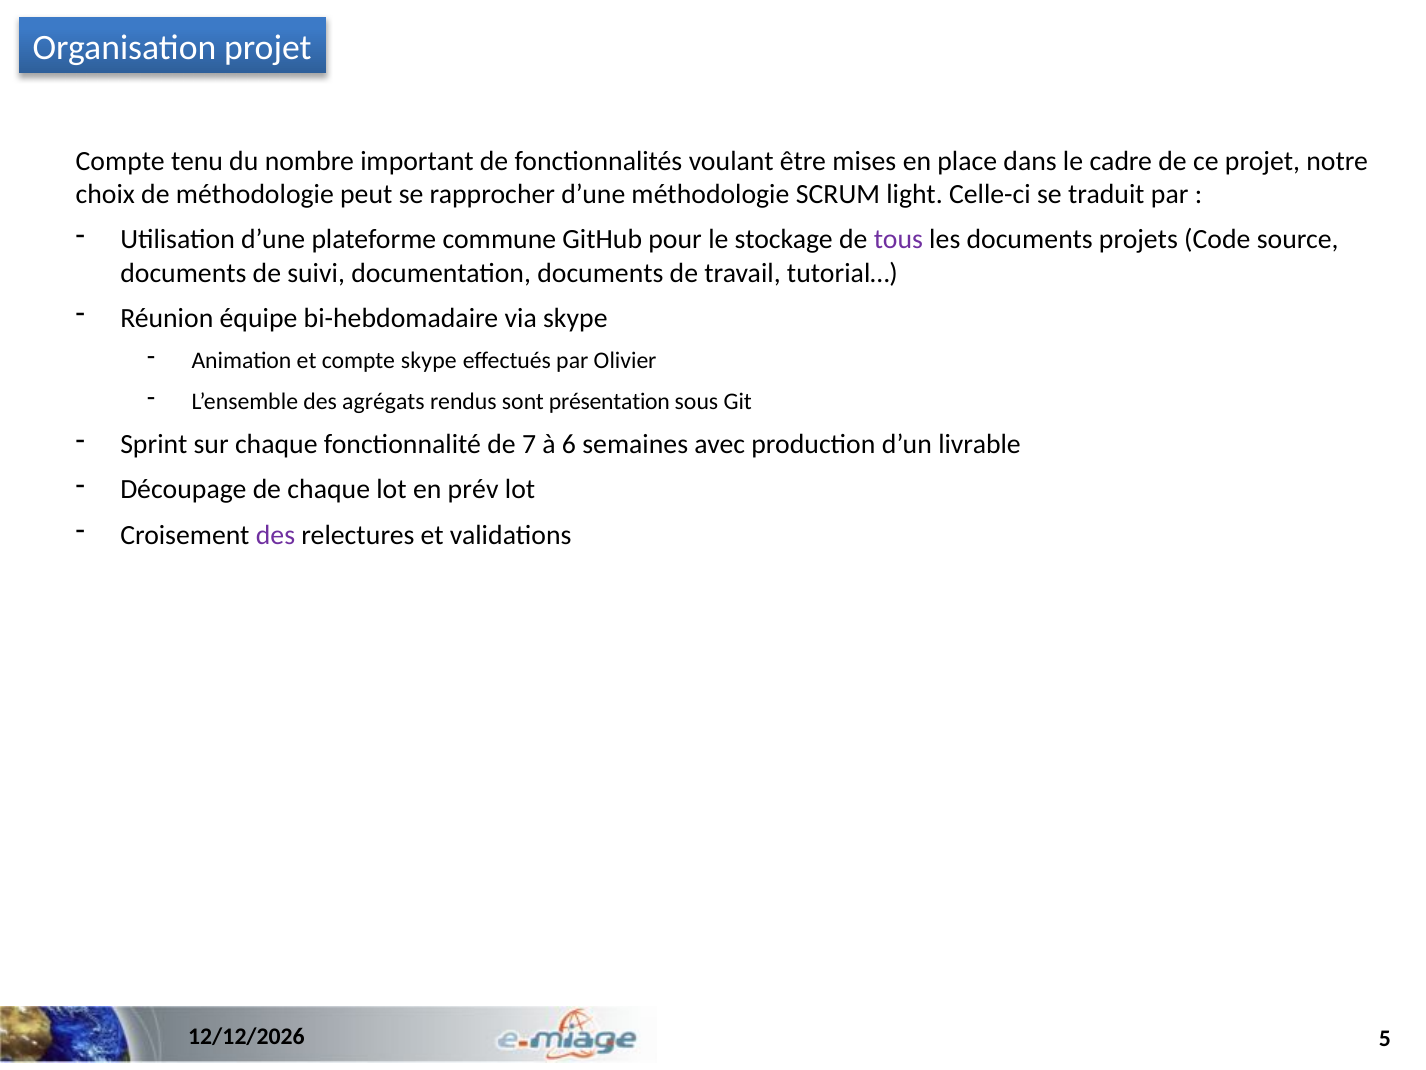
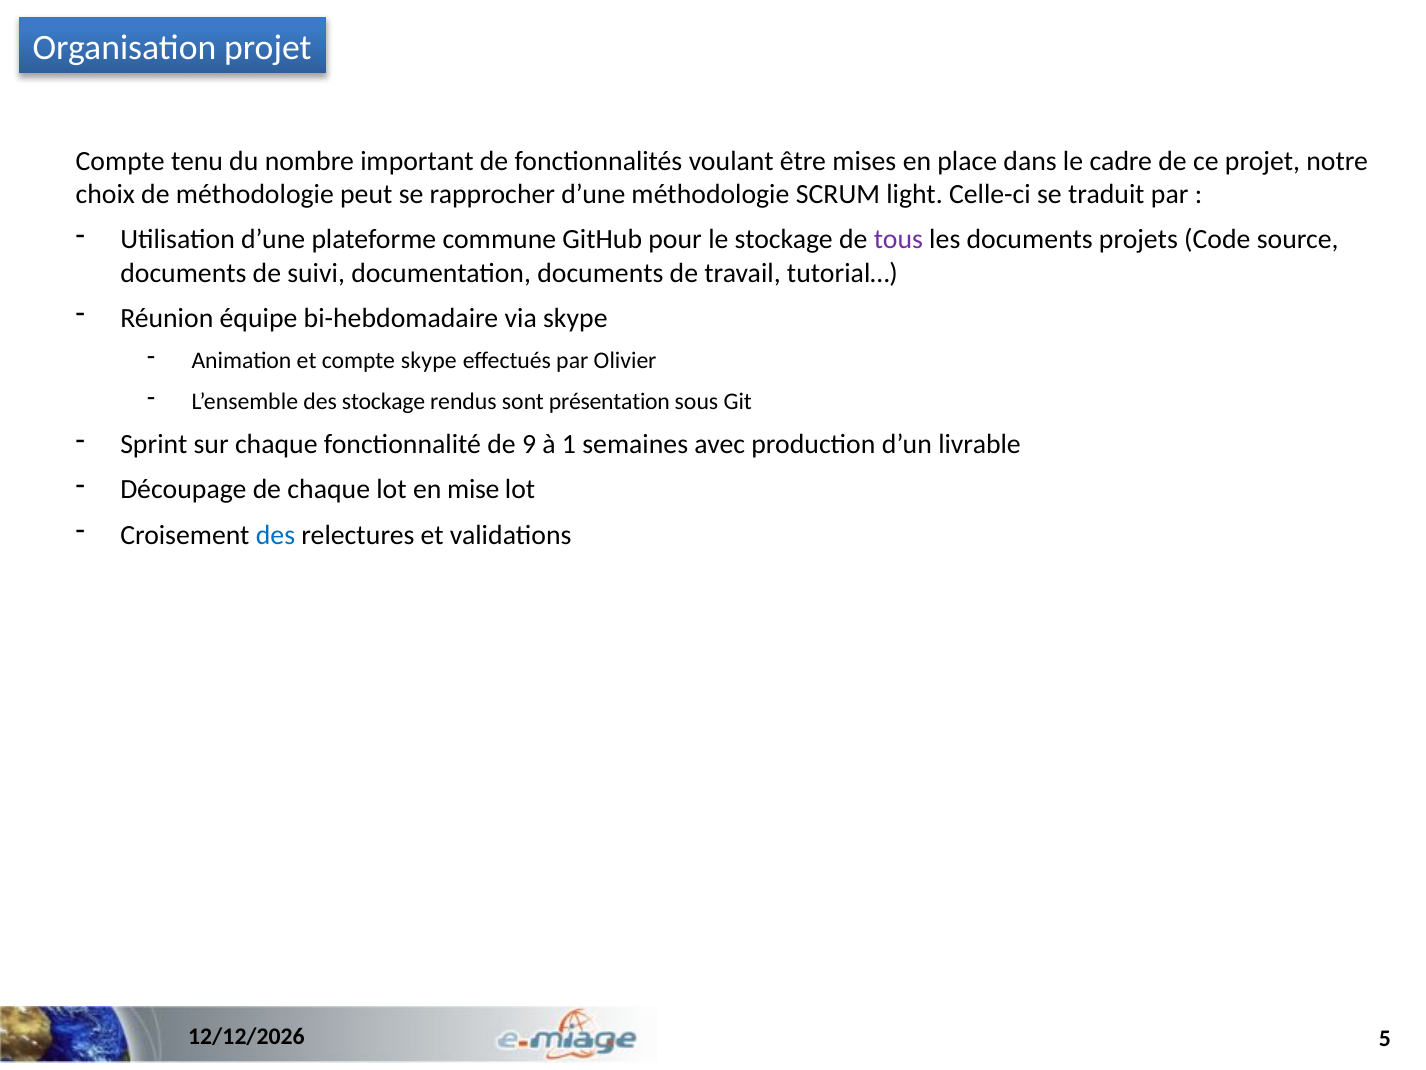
des agrégats: agrégats -> stockage (384, 401)
7: 7 -> 9 (529, 444)
6: 6 -> 1 (569, 444)
prév: prév -> mise (473, 489)
des colour: purple -> blue (276, 535)
